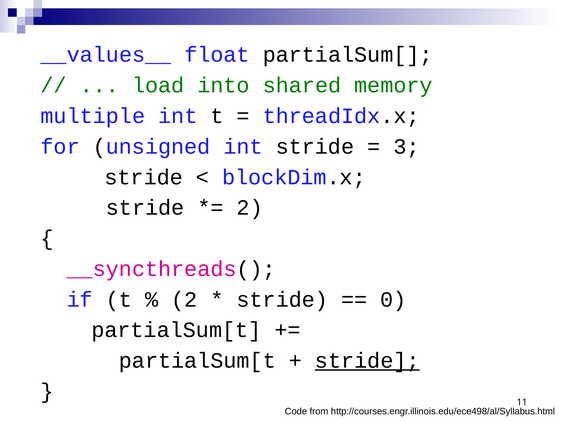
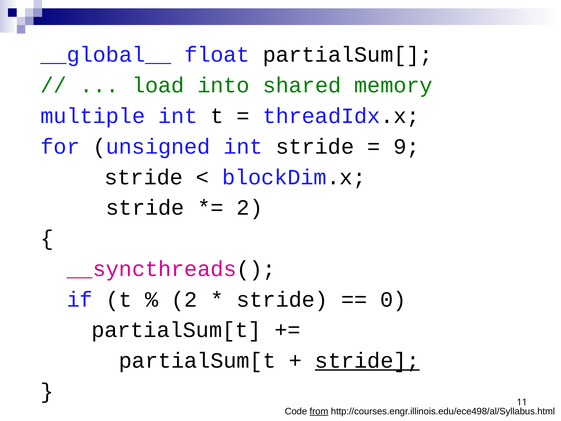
__values__: __values__ -> __global__ (106, 55)
3: 3 -> 9 (406, 146)
from underline: none -> present (319, 411)
